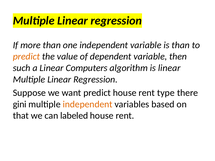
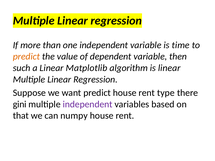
is than: than -> time (181, 45)
Computers: Computers -> Matplotlib (87, 68)
independent colour: orange -> purple (88, 104)
labeled: labeled -> numpy (74, 116)
